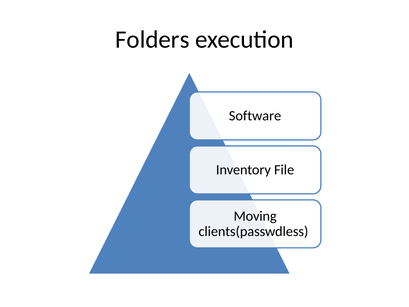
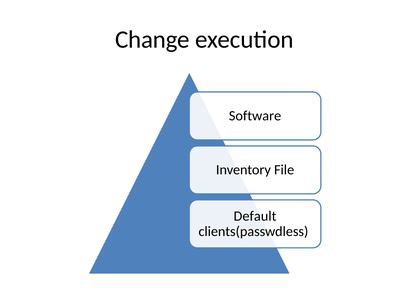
Folders: Folders -> Change (152, 40)
Moving: Moving -> Default (255, 216)
